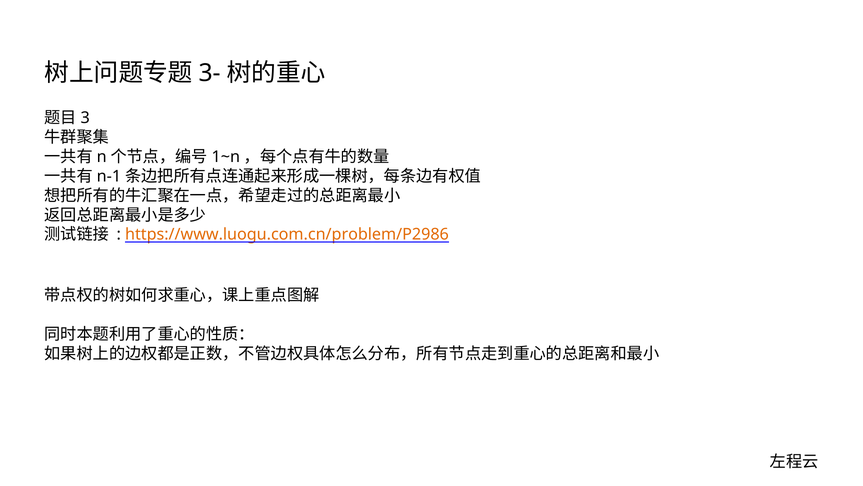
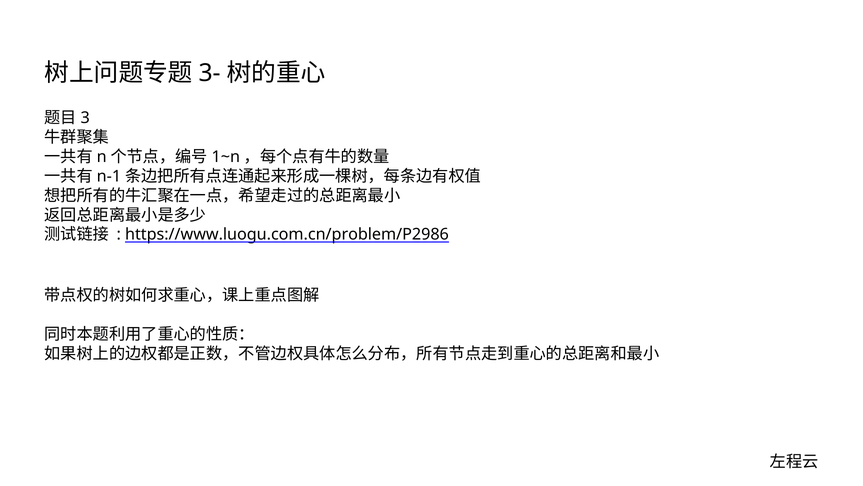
https://www.luogu.com.cn/problem/P2986 colour: orange -> black (287, 234)
